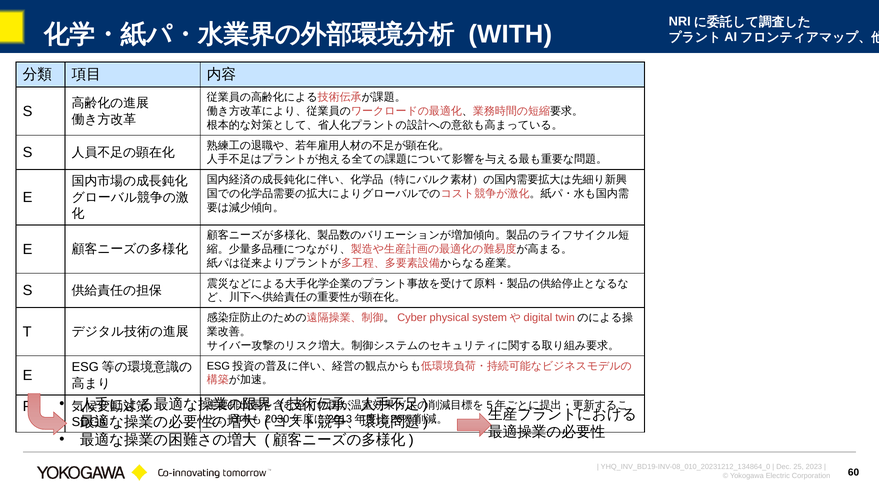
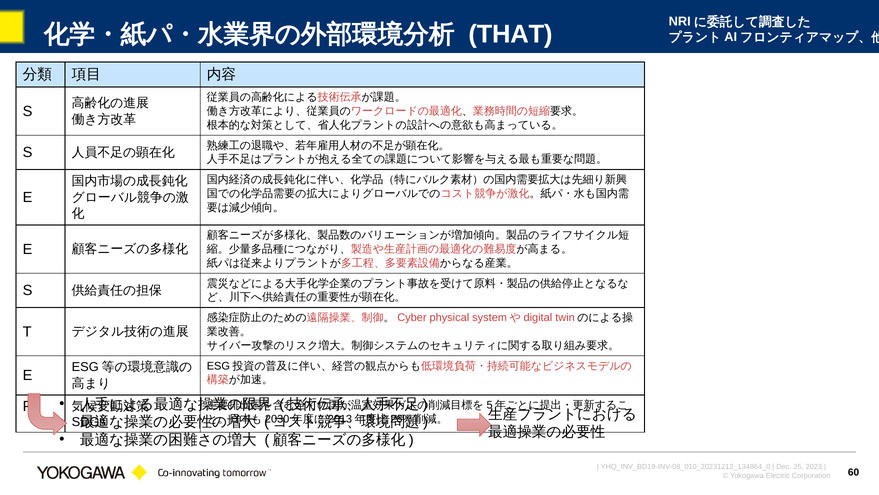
WITH: WITH -> THAT (510, 34)
